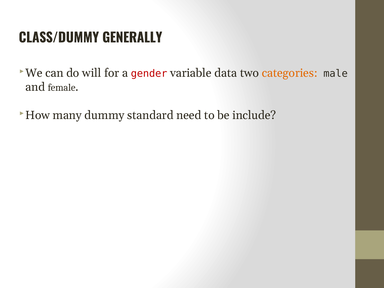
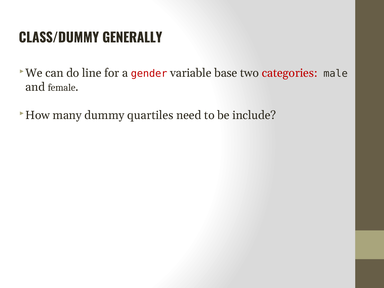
will: will -> line (92, 73)
data: data -> base (226, 73)
categories colour: orange -> red (290, 73)
standard: standard -> quartiles (150, 115)
